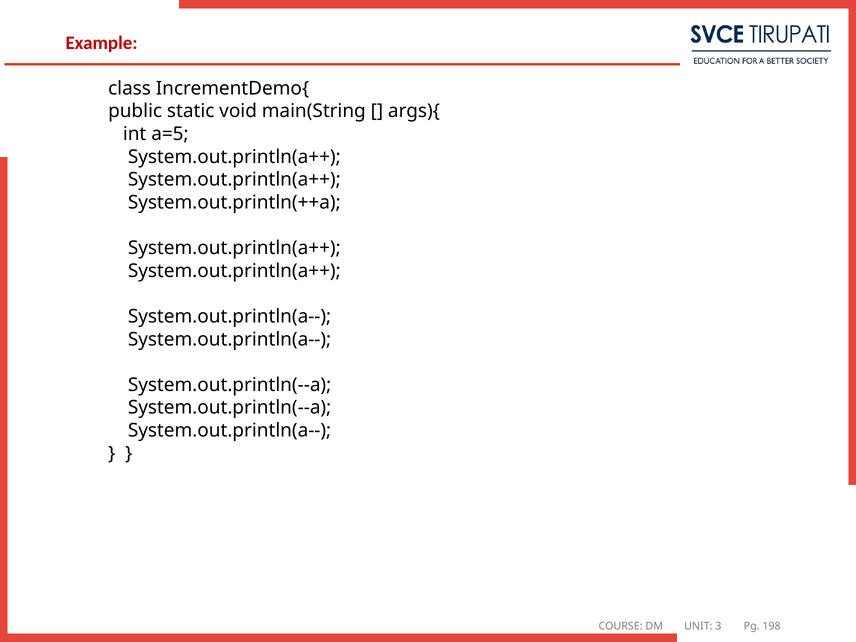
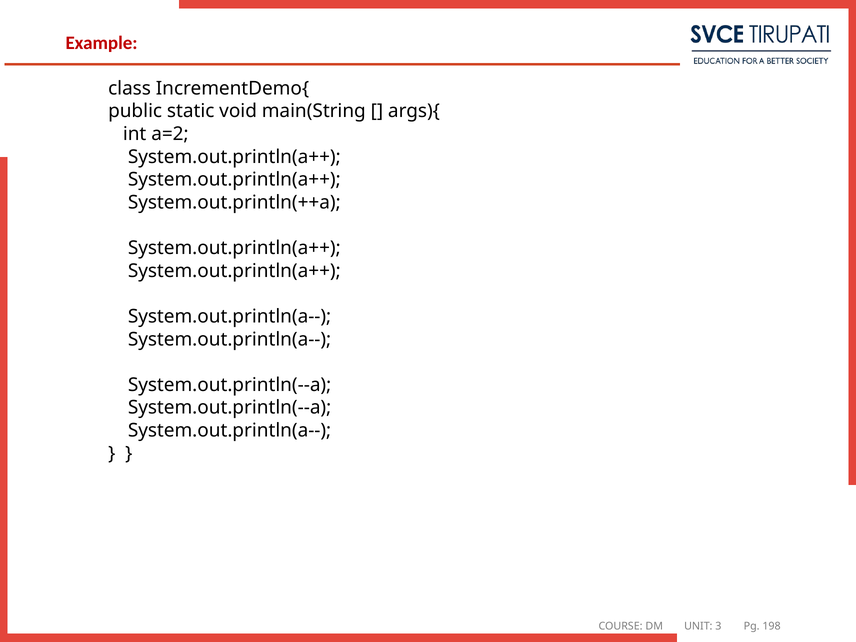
a=5: a=5 -> a=2 (170, 134)
